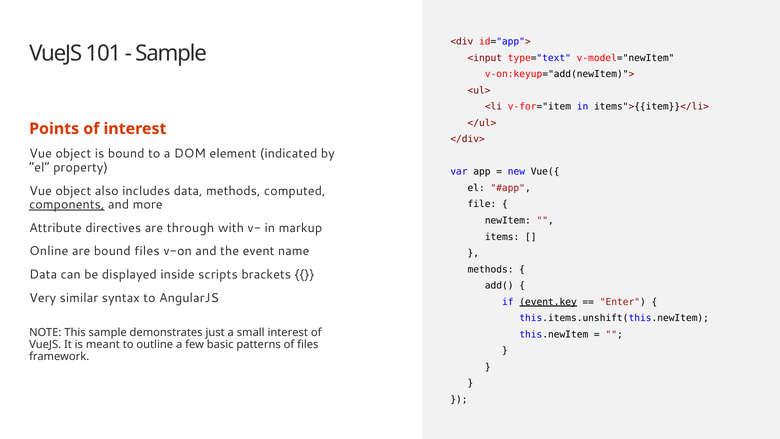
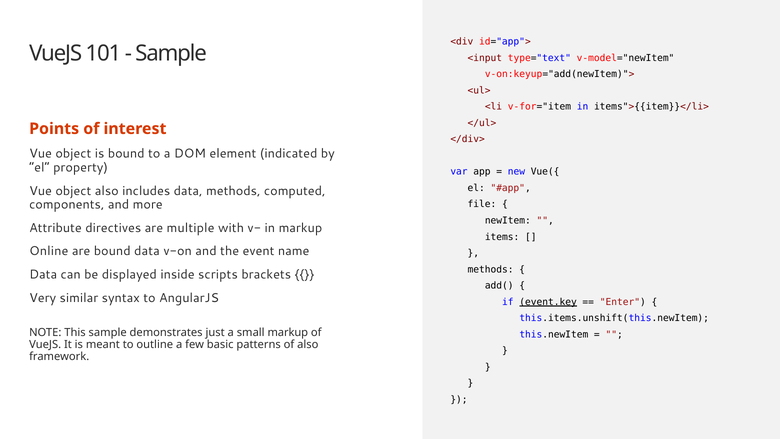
components underline: present -> none (67, 204)
through: through -> multiple (191, 228)
bound files: files -> data (147, 251)
small interest: interest -> markup (288, 332)
of files: files -> also (308, 344)
